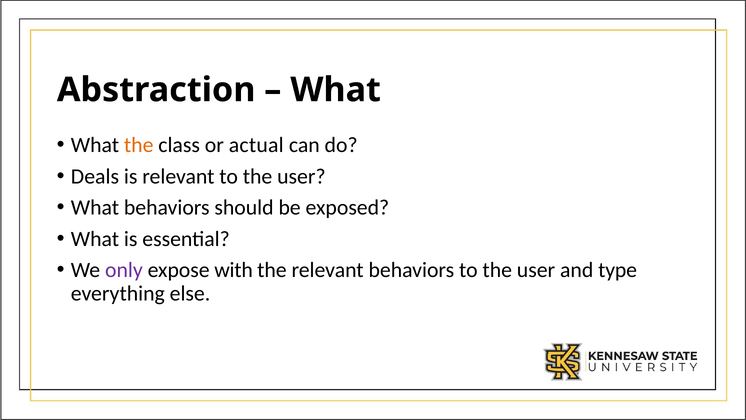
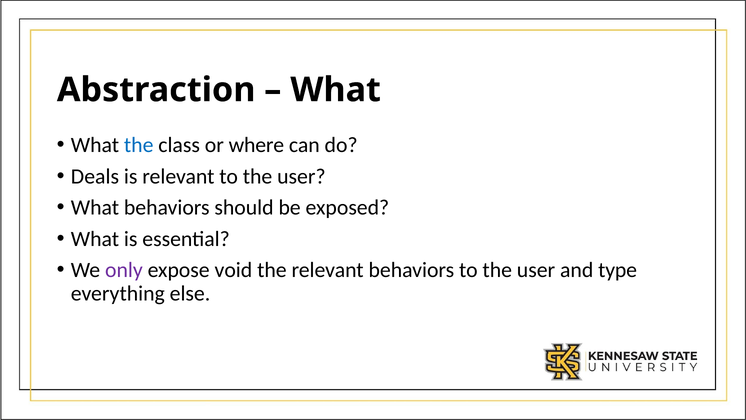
the colour: orange -> blue (139, 145)
actual: actual -> where (256, 145)
with: with -> void (233, 270)
